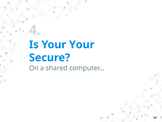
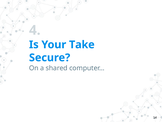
Your Your: Your -> Take (82, 44)
